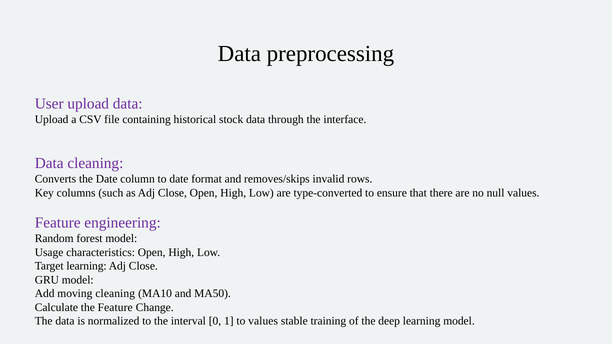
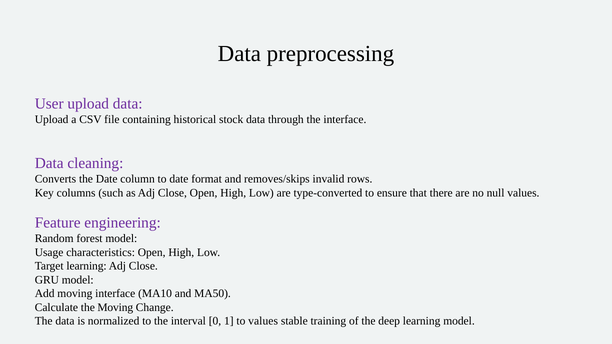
moving cleaning: cleaning -> interface (115, 294)
the Feature: Feature -> Moving (115, 308)
